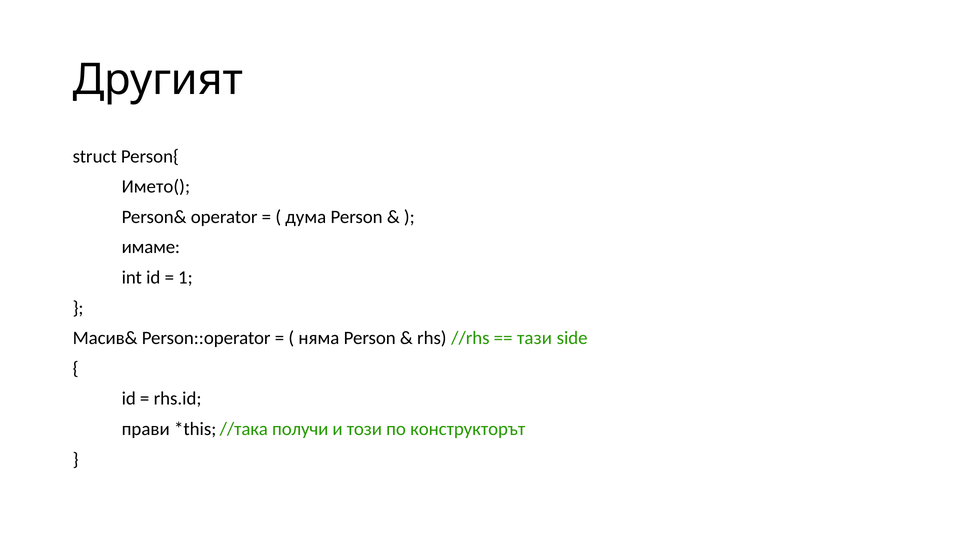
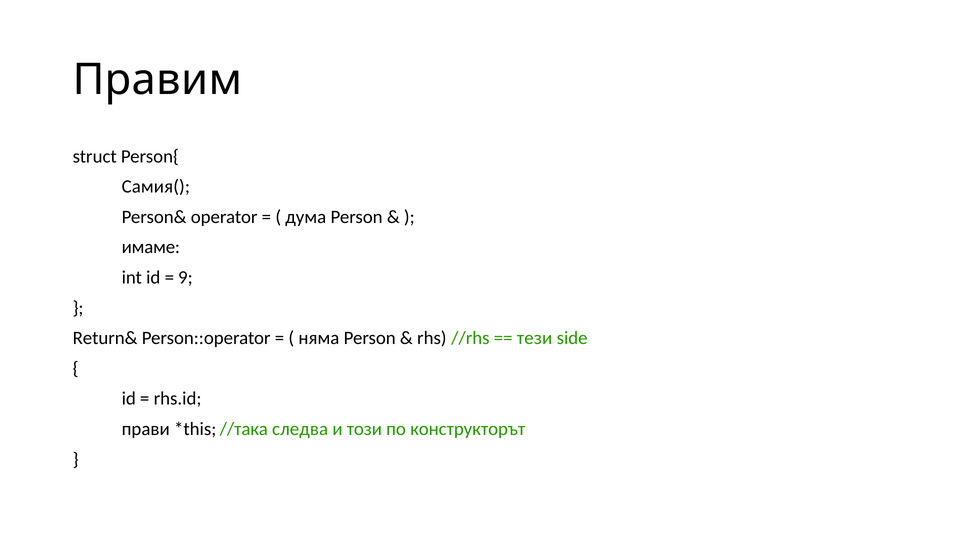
Другият: Другият -> Правим (157, 80)
Името(: Името( -> Самия( (156, 187)
1: 1 -> 9 (185, 278)
Масив&: Масив& -> Return& (105, 338)
тази: тази -> тези (535, 338)
получи: получи -> следва (300, 429)
